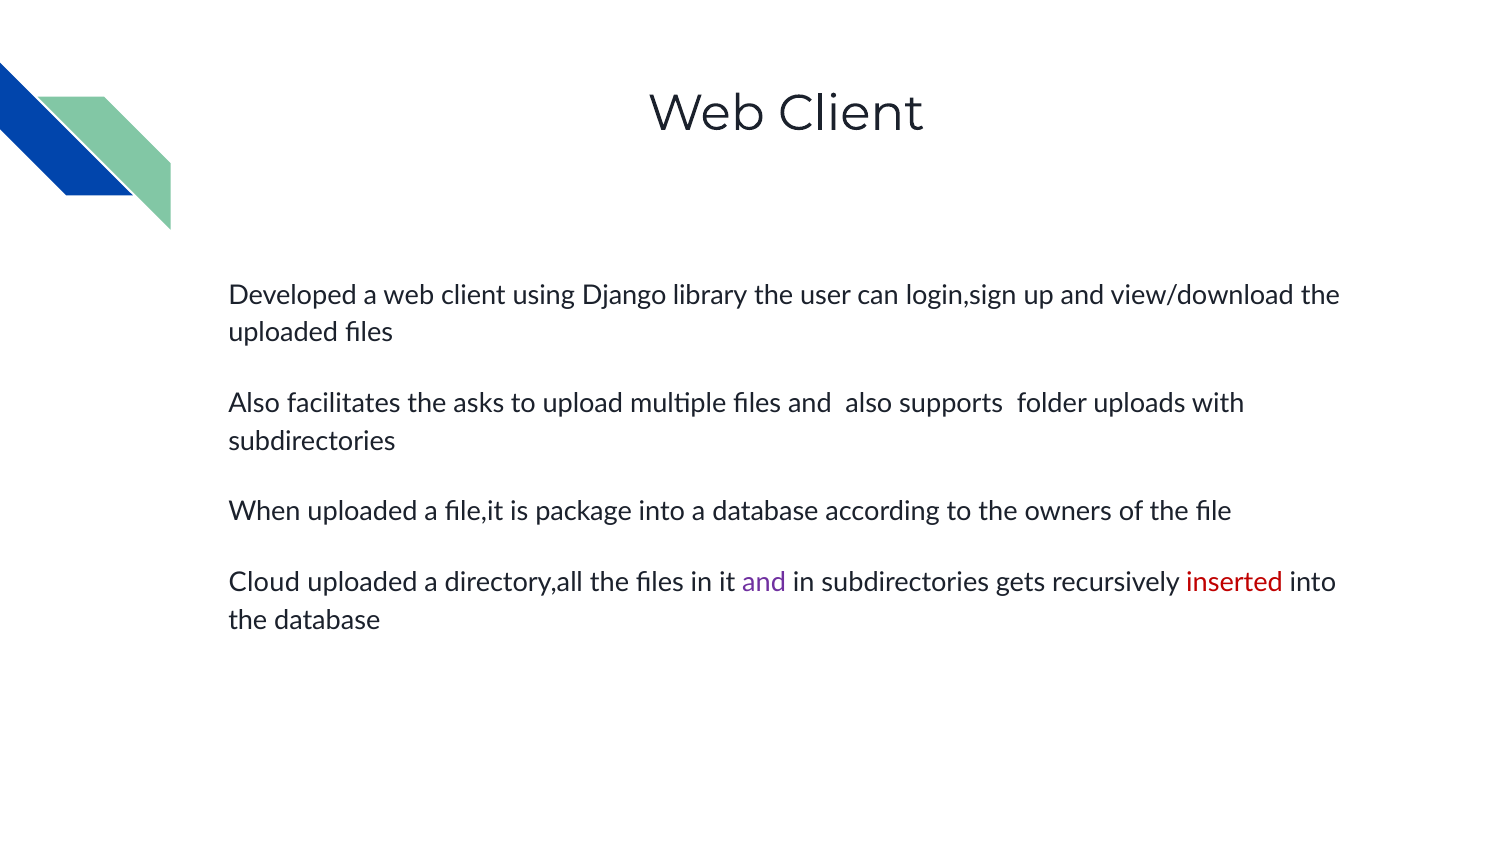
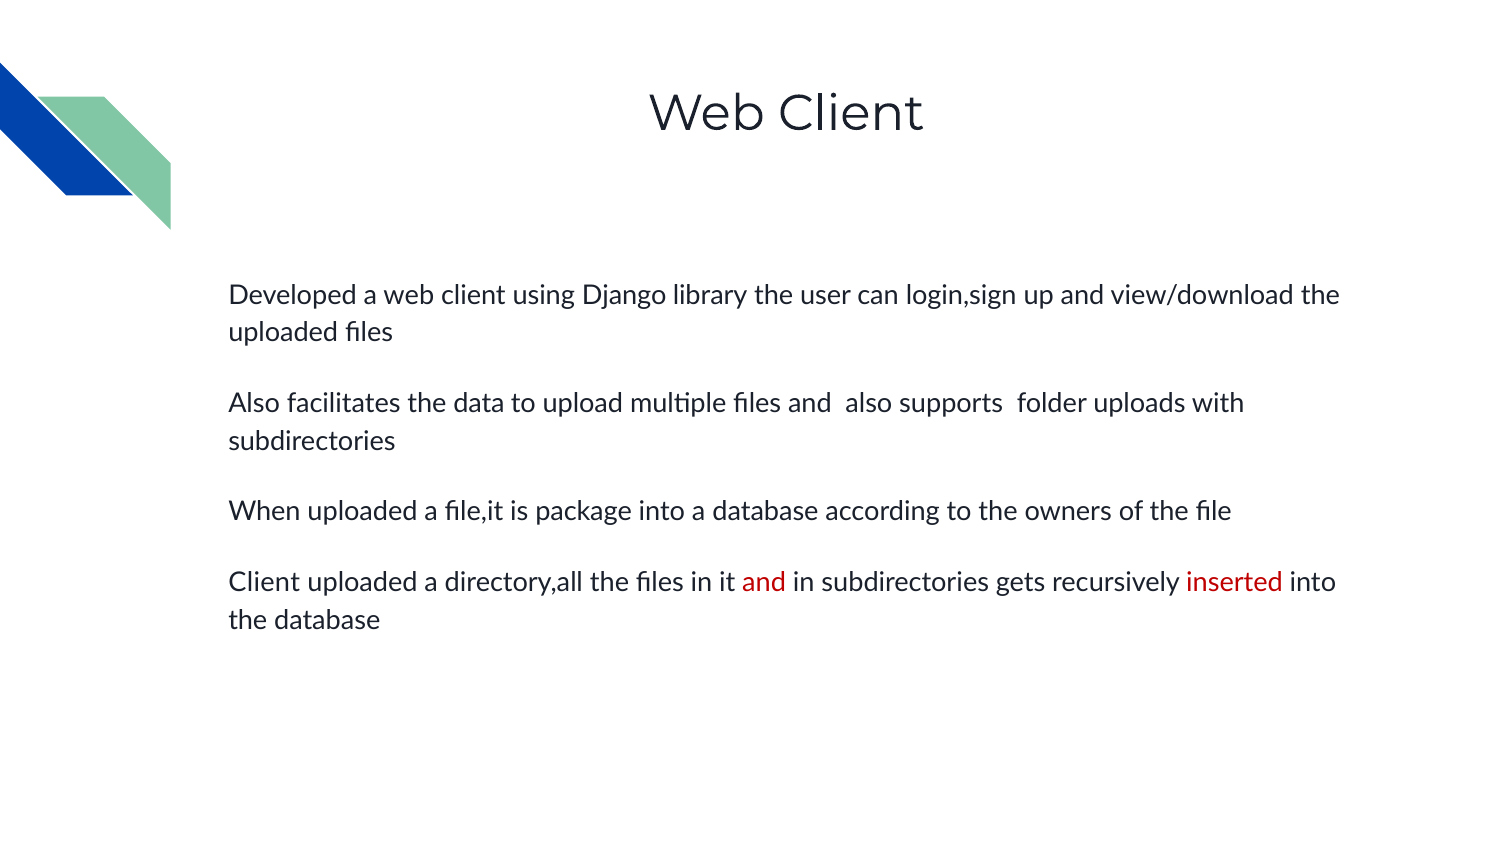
asks: asks -> data (479, 404)
Cloud: Cloud -> Client (264, 583)
and colour: purple -> red (764, 583)
